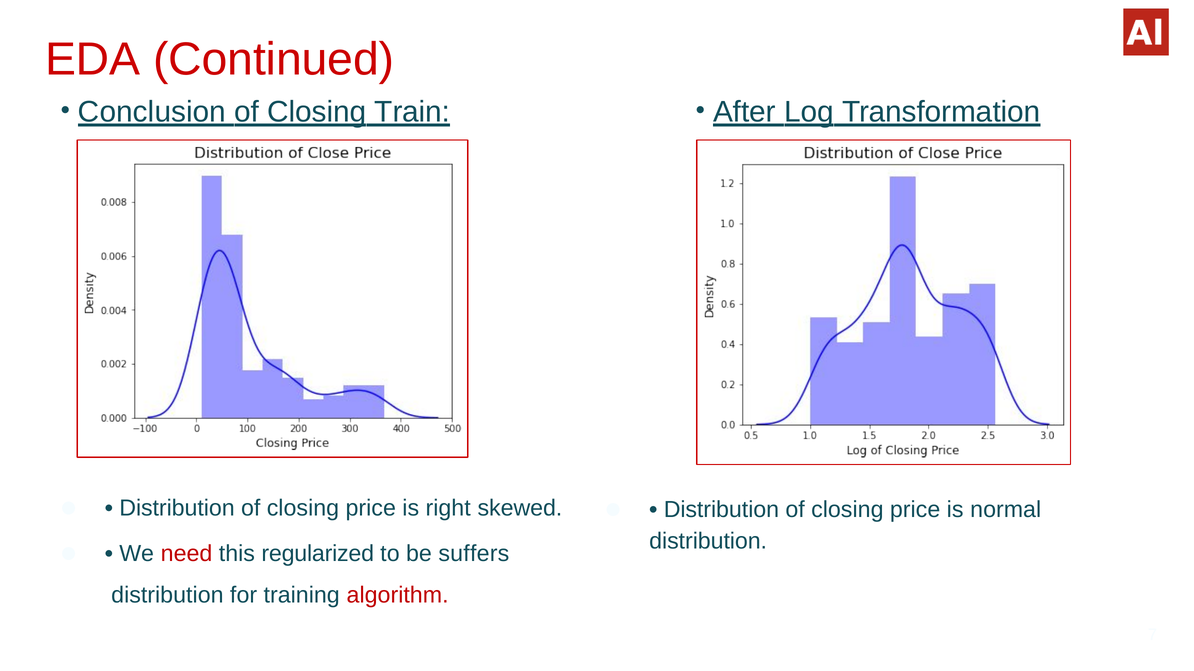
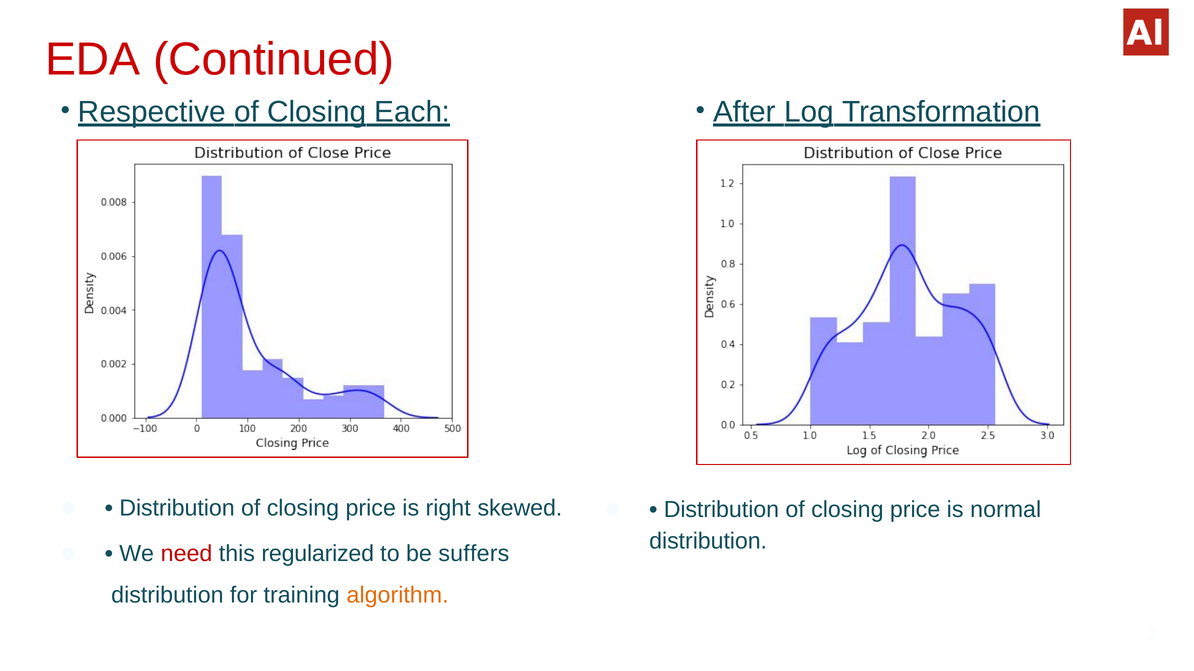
Conclusion: Conclusion -> Respective (152, 112)
Train: Train -> Each (412, 112)
algorithm colour: red -> orange (398, 596)
